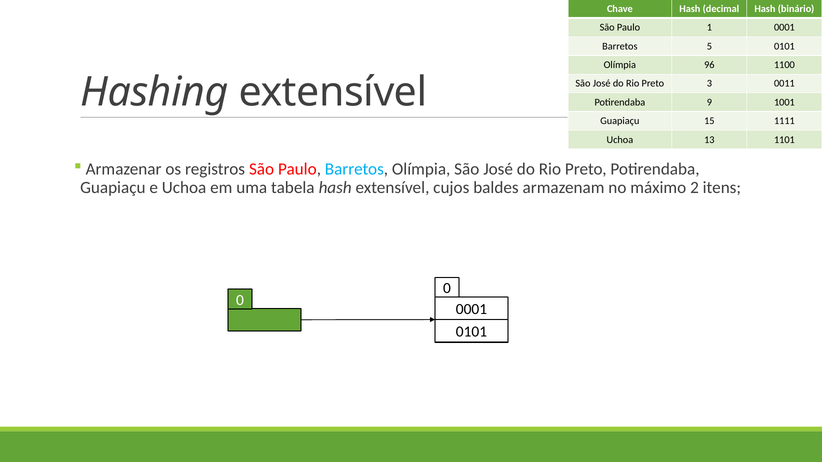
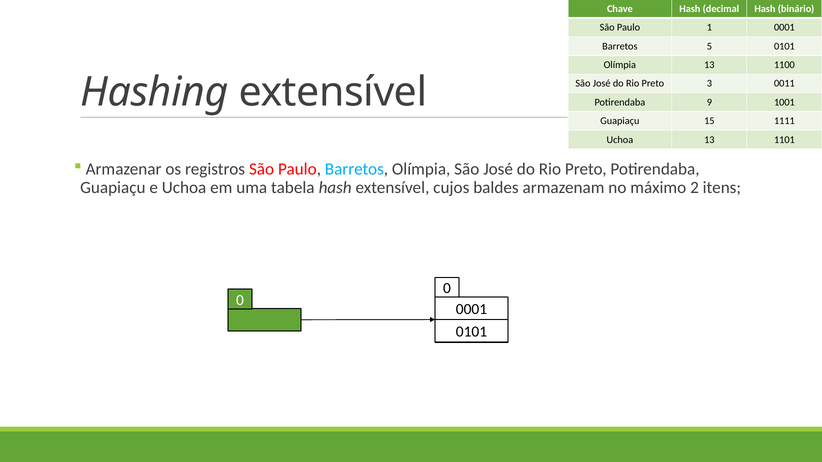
Olímpia 96: 96 -> 13 (709, 65)
